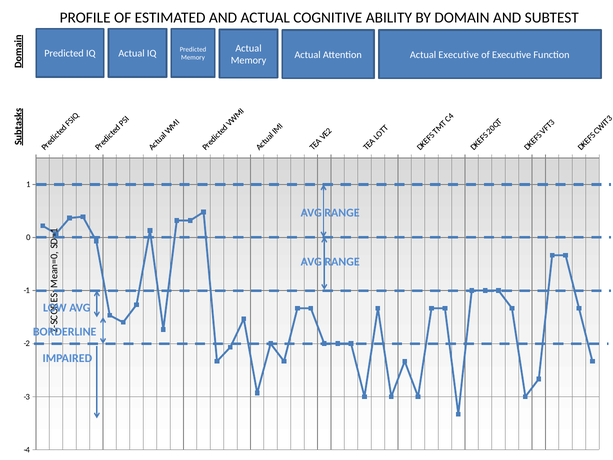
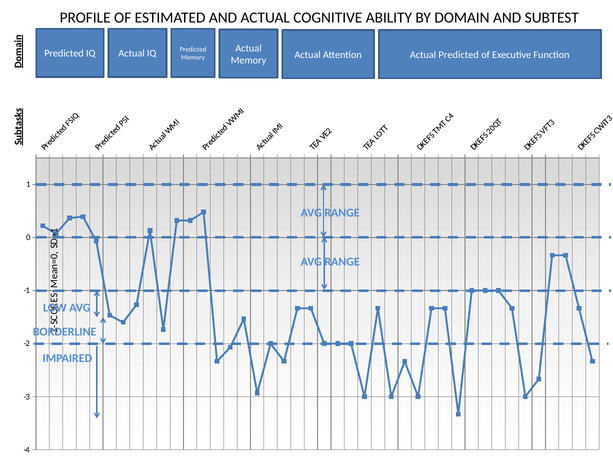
Actual Executive: Executive -> Predicted (459, 55)
